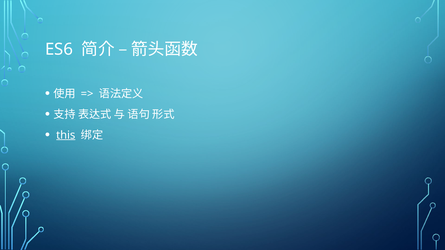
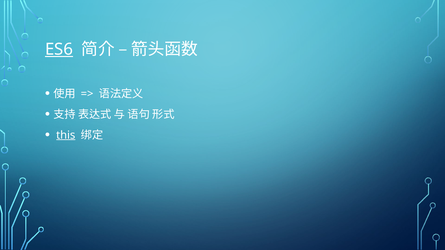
ES6 underline: none -> present (59, 49)
